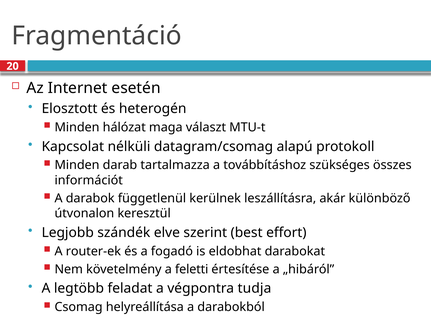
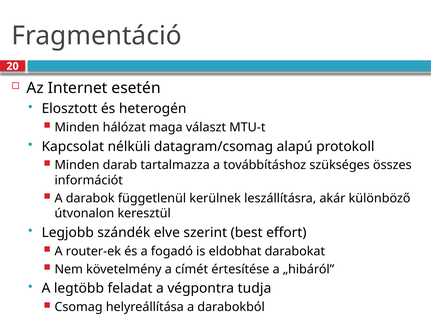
feletti: feletti -> címét (192, 269)
